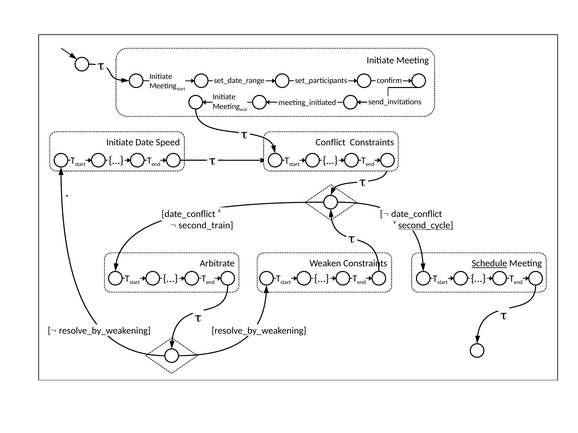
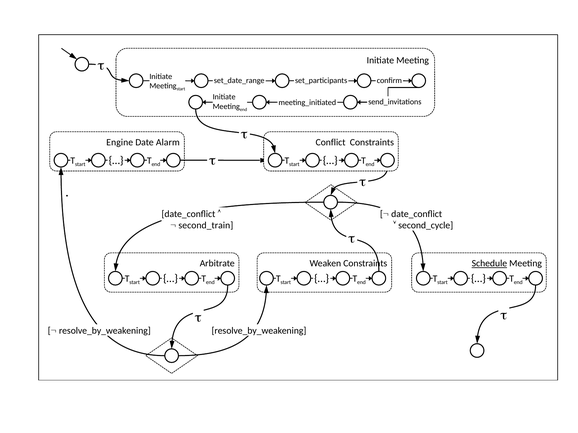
Initiate: Initiate -> Engine (120, 143)
Speed: Speed -> Alarm (168, 143)
second_cycle underline: present -> none (426, 226)
